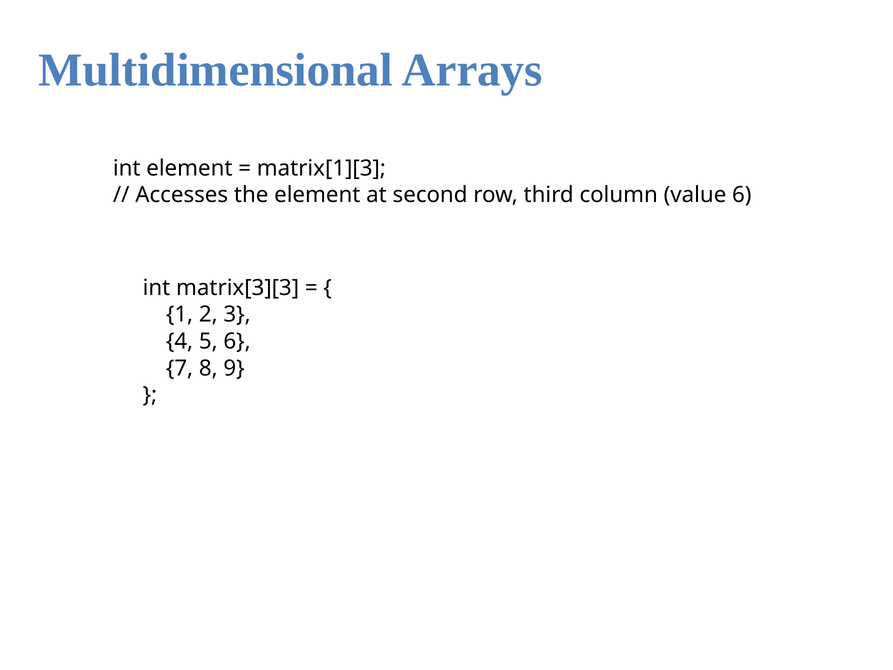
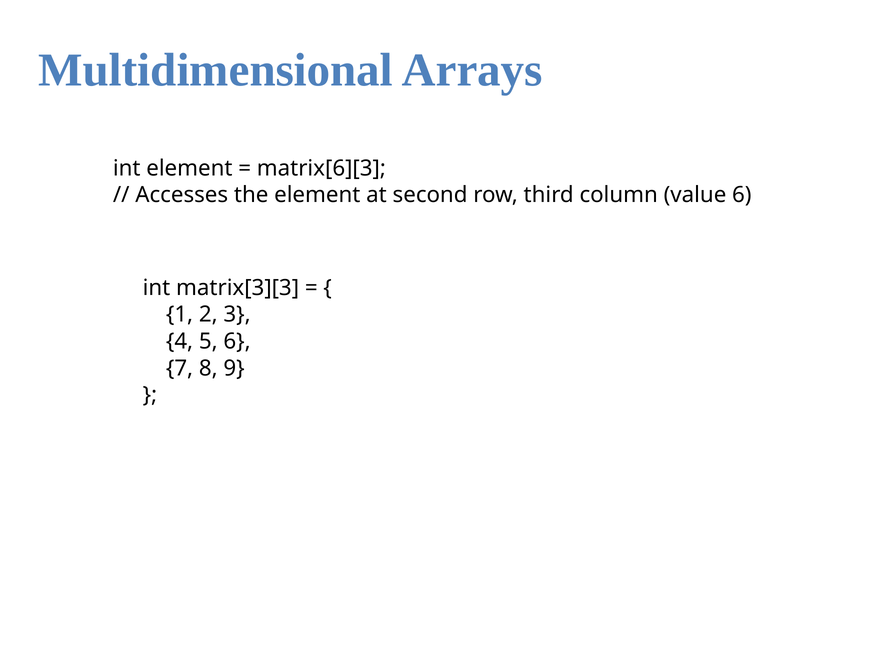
matrix[1][3: matrix[1][3 -> matrix[6][3 (321, 168)
